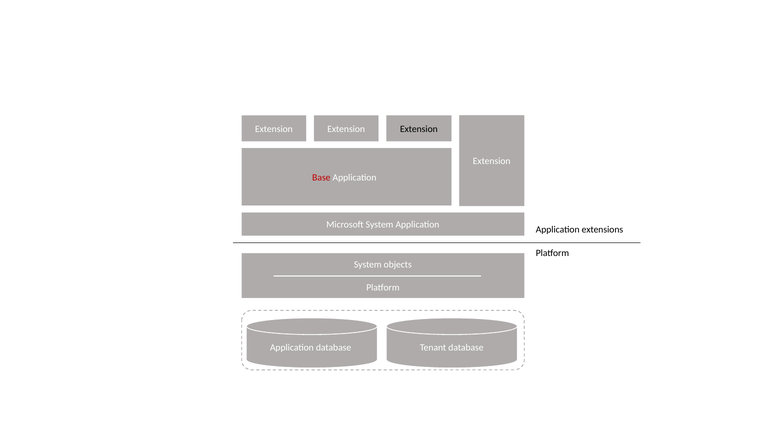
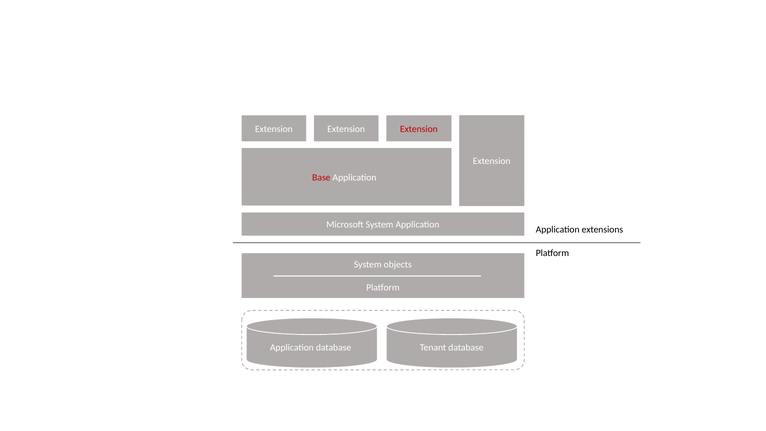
Extension colour: black -> red (419, 129)
